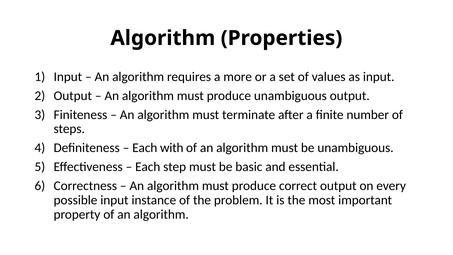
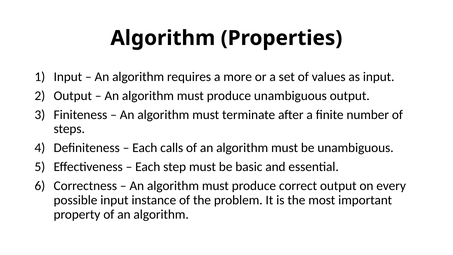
with: with -> calls (172, 148)
